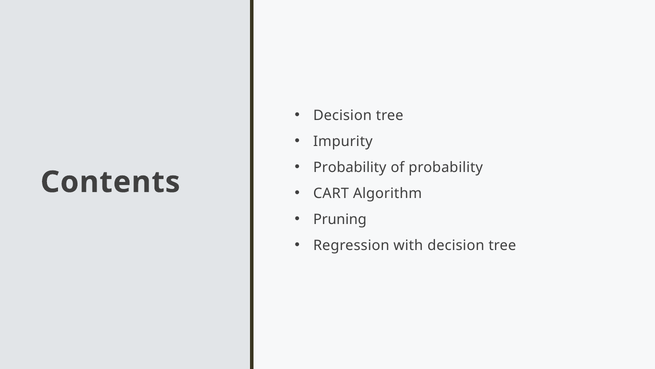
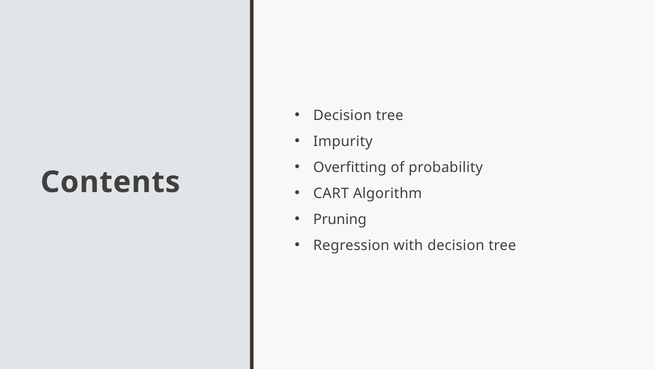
Probability: Probability -> Overfitting (350, 167)
